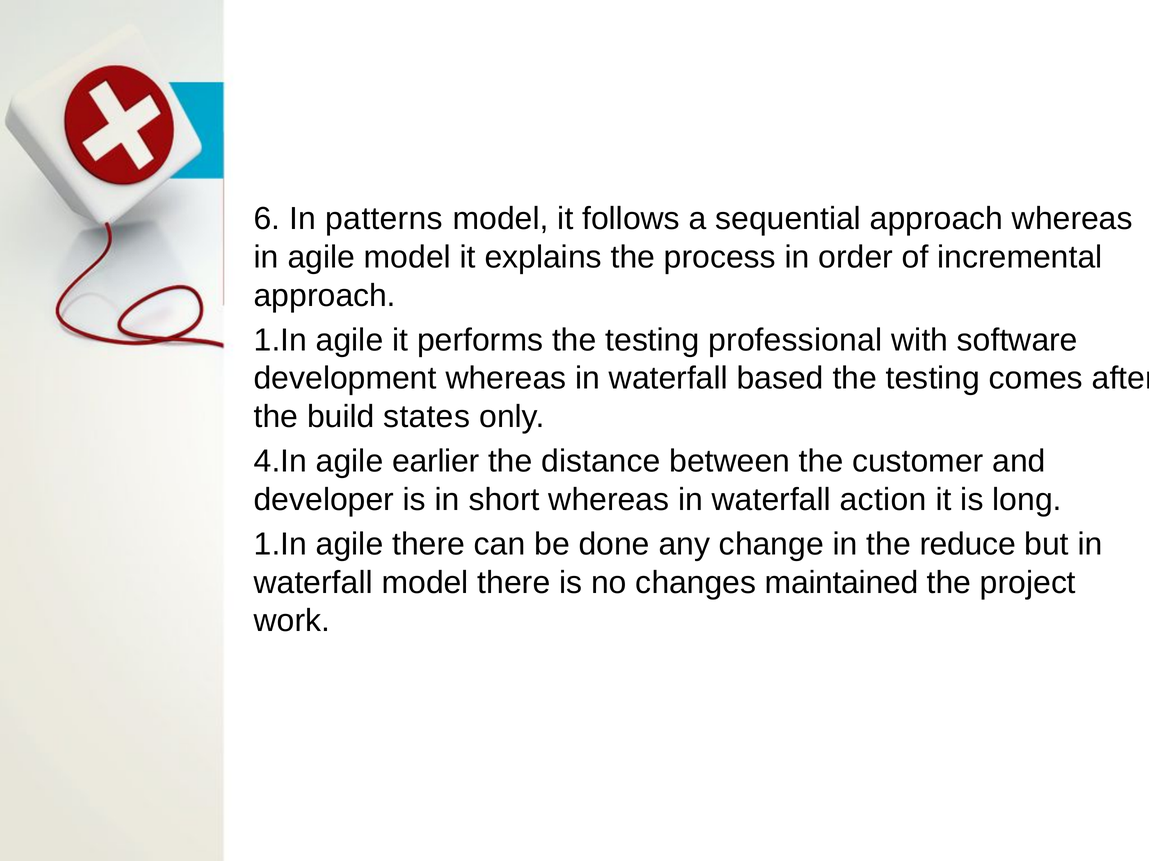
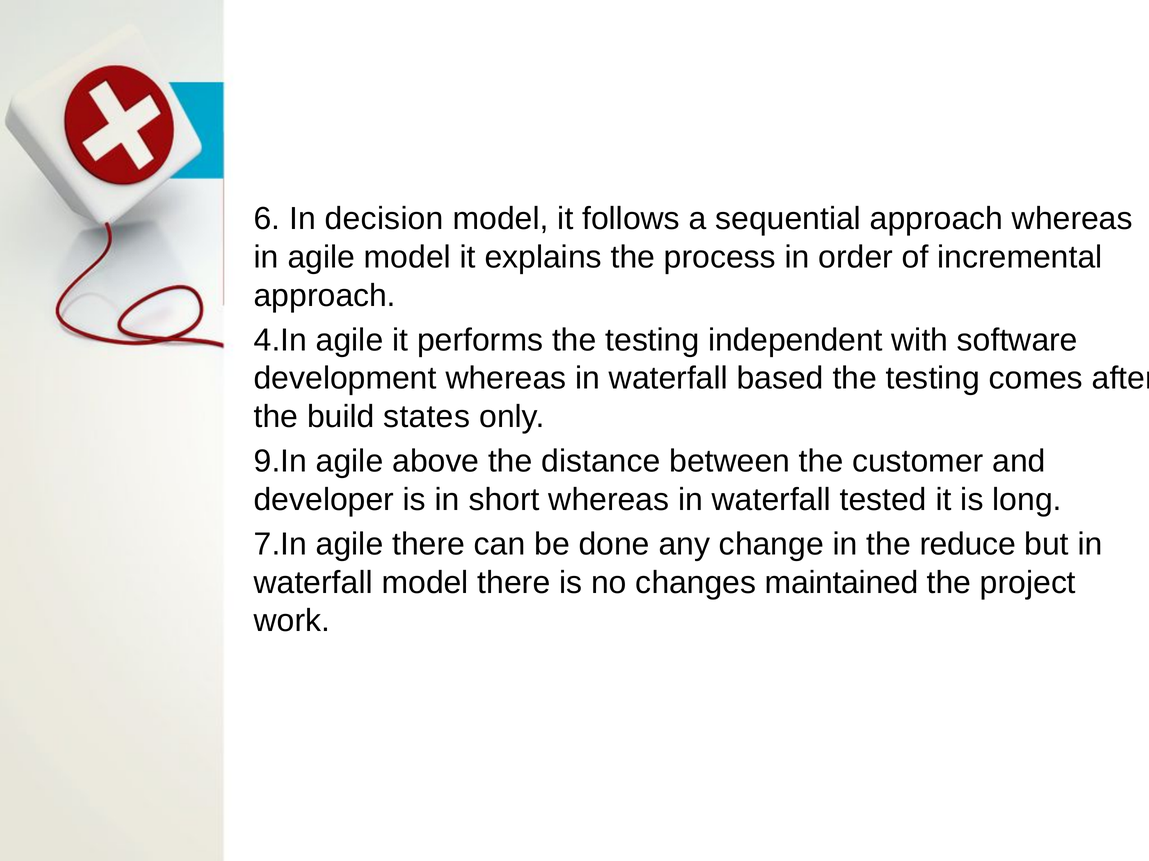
patterns: patterns -> decision (384, 219)
1.In: 1.In -> 4.In (280, 340)
professional: professional -> independent (795, 340)
4.In: 4.In -> 9.In (280, 462)
earlier: earlier -> above (436, 462)
action: action -> tested (883, 500)
1.In: 1.In -> 7.In (280, 545)
